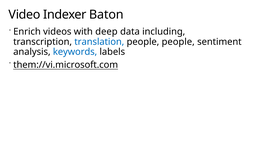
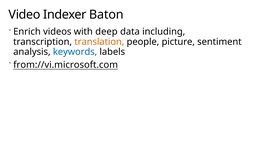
translation colour: blue -> orange (99, 42)
people people: people -> picture (178, 42)
them://vi.microsoft.com: them://vi.microsoft.com -> from://vi.microsoft.com (66, 65)
